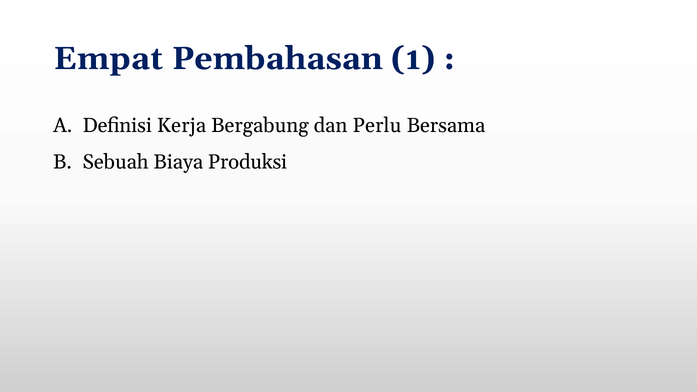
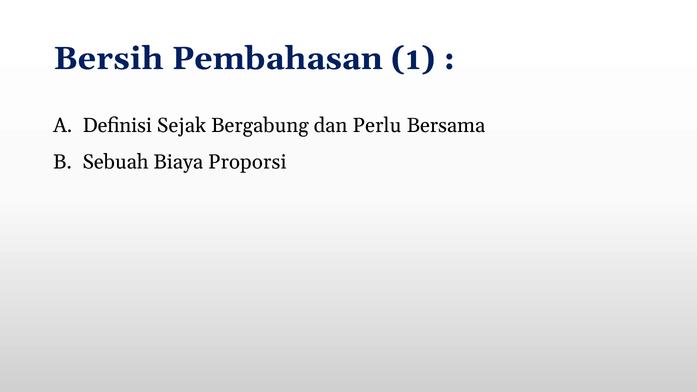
Empat: Empat -> Bersih (108, 59)
Kerja: Kerja -> Sejak (182, 125)
Produksi: Produksi -> Proporsi (247, 162)
